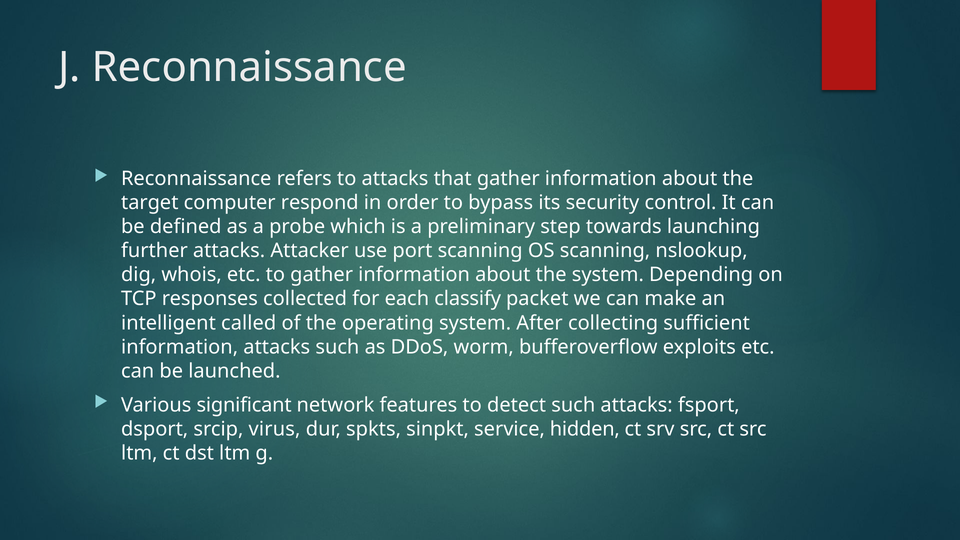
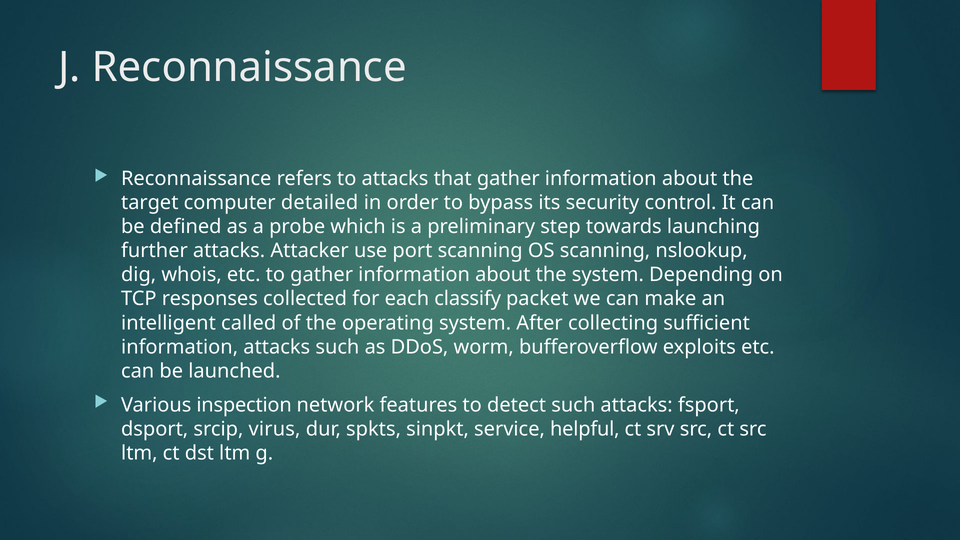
respond: respond -> detailed (320, 203)
significant: significant -> inspection (244, 405)
hidden: hidden -> helpful (585, 429)
